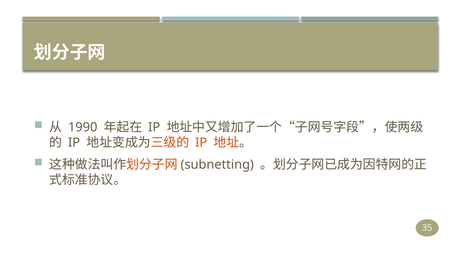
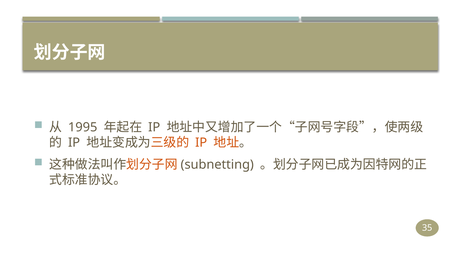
1990: 1990 -> 1995 (83, 128)
